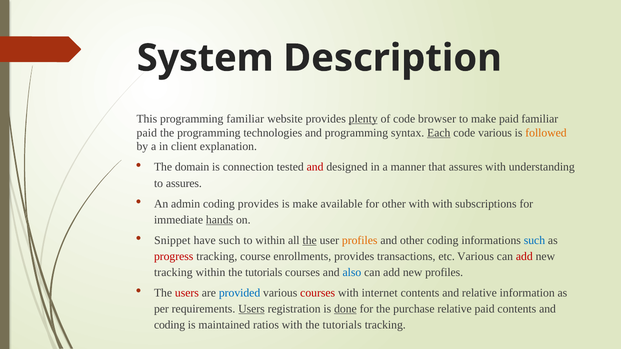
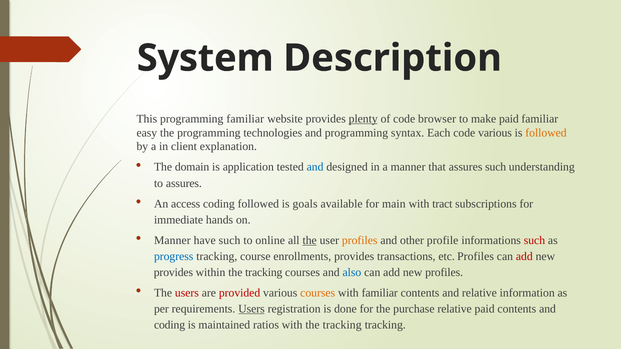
paid: paid -> easy (147, 133)
Each underline: present -> none (439, 133)
connection: connection -> application (248, 167)
and colour: red -> blue (315, 167)
assures with: with -> such (496, 167)
admin: admin -> access (186, 204)
coding provides: provides -> followed (258, 204)
is make: make -> goals (305, 204)
for other: other -> main (394, 204)
with with: with -> tract (442, 204)
hands underline: present -> none (220, 220)
Snippet: Snippet -> Manner (172, 240)
to within: within -> online (270, 240)
other coding: coding -> profile (443, 240)
such colour: blue -> red (534, 240)
progress colour: red -> blue (174, 256)
etc Various: Various -> Profiles (476, 256)
tracking: tracking -> provides (173, 273)
within the tutorials: tutorials -> tracking (264, 273)
provided colour: blue -> red (240, 293)
courses colour: red -> orange (318, 293)
with internet: internet -> familiar (380, 293)
done underline: present -> none (345, 309)
with the tutorials: tutorials -> tracking (342, 325)
